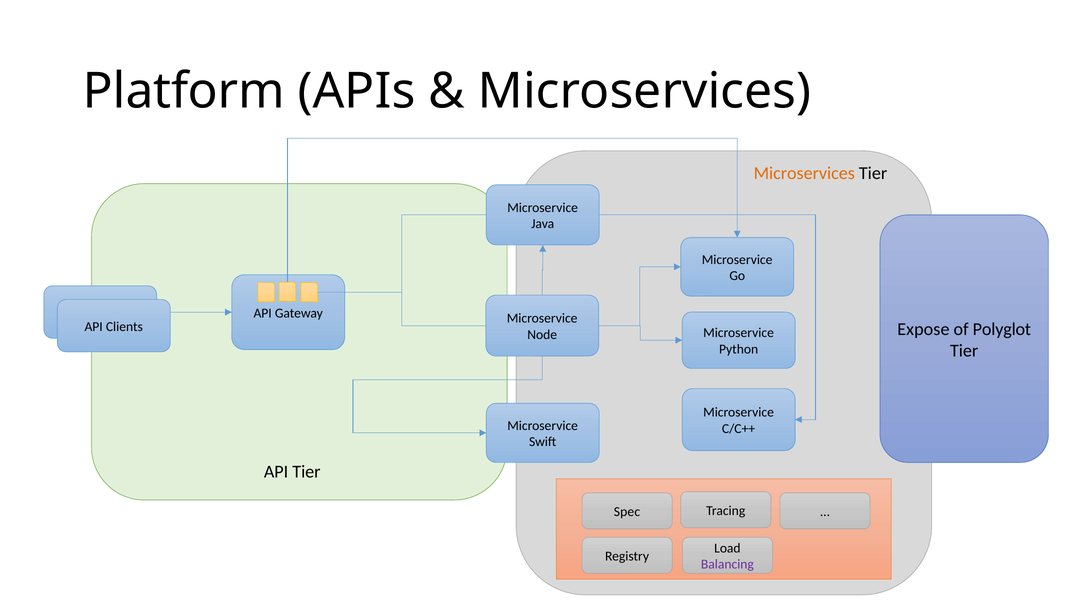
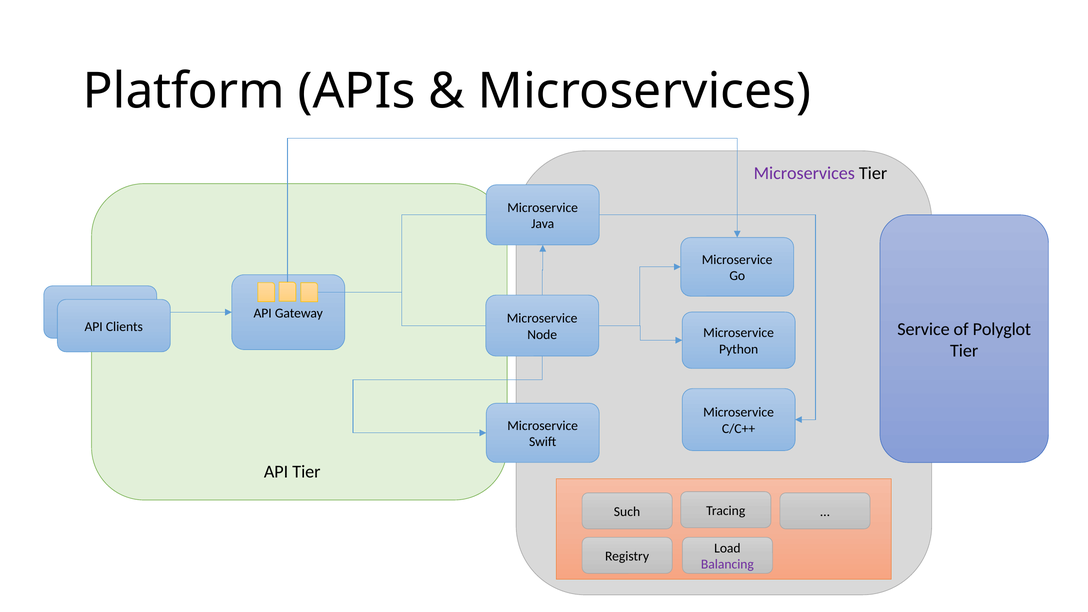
Microservices colour: orange -> purple (804, 173)
Expose: Expose -> Service (923, 329)
Spec: Spec -> Such (627, 512)
